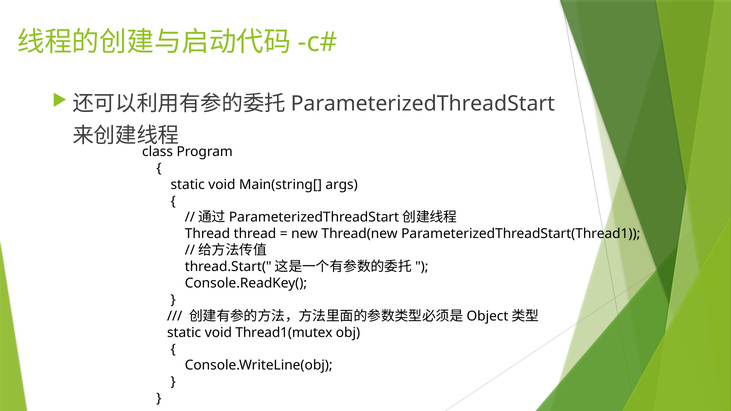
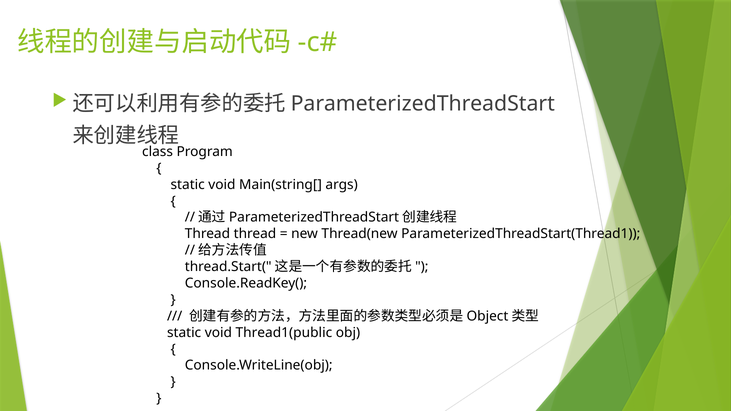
Thread1(mutex: Thread1(mutex -> Thread1(public (284, 333)
